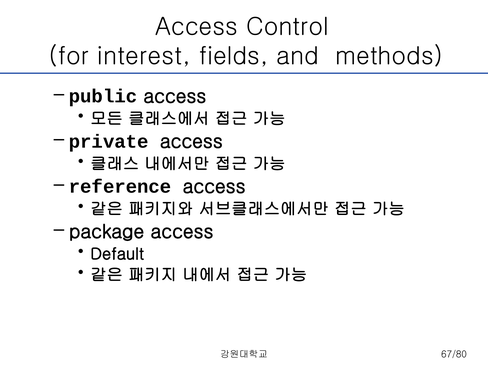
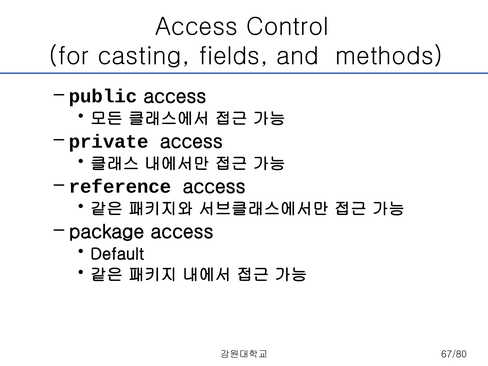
interest: interest -> casting (144, 56)
